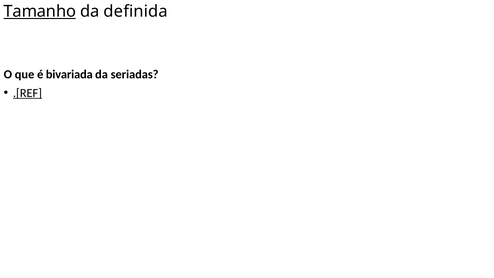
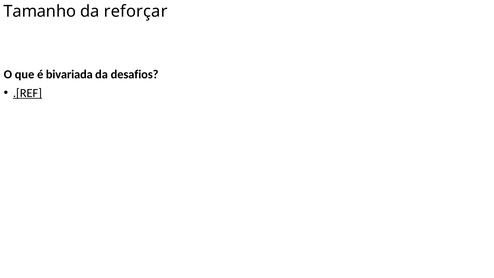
Tamanho underline: present -> none (40, 11)
definida: definida -> reforçar (136, 11)
seriadas: seriadas -> desafios (135, 74)
